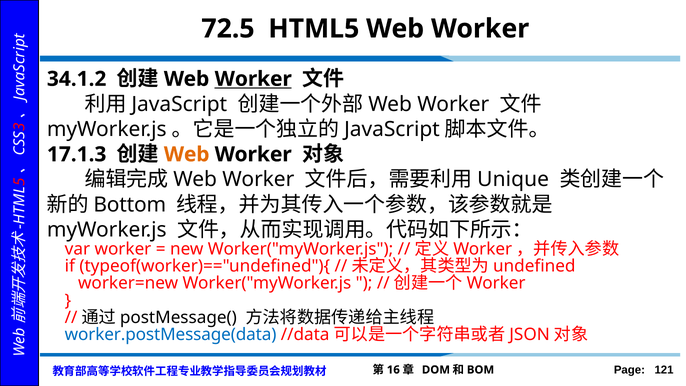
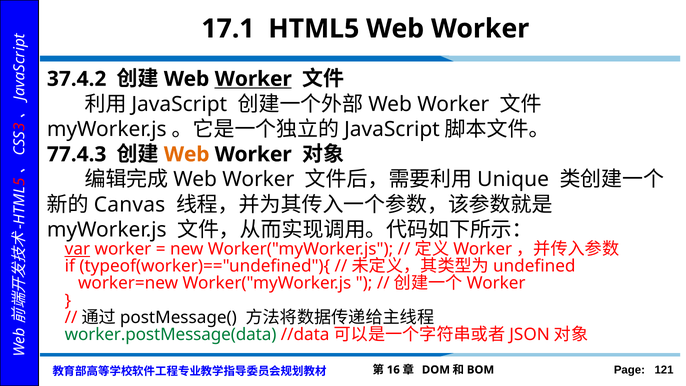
72.5: 72.5 -> 17.1 (228, 29)
34.1.2: 34.1.2 -> 37.4.2 (77, 79)
17.1.3: 17.1.3 -> 77.4.3 (77, 154)
Bottom: Bottom -> Canvas (130, 205)
var underline: none -> present (77, 249)
worker.postMessage(data colour: blue -> green (171, 335)
